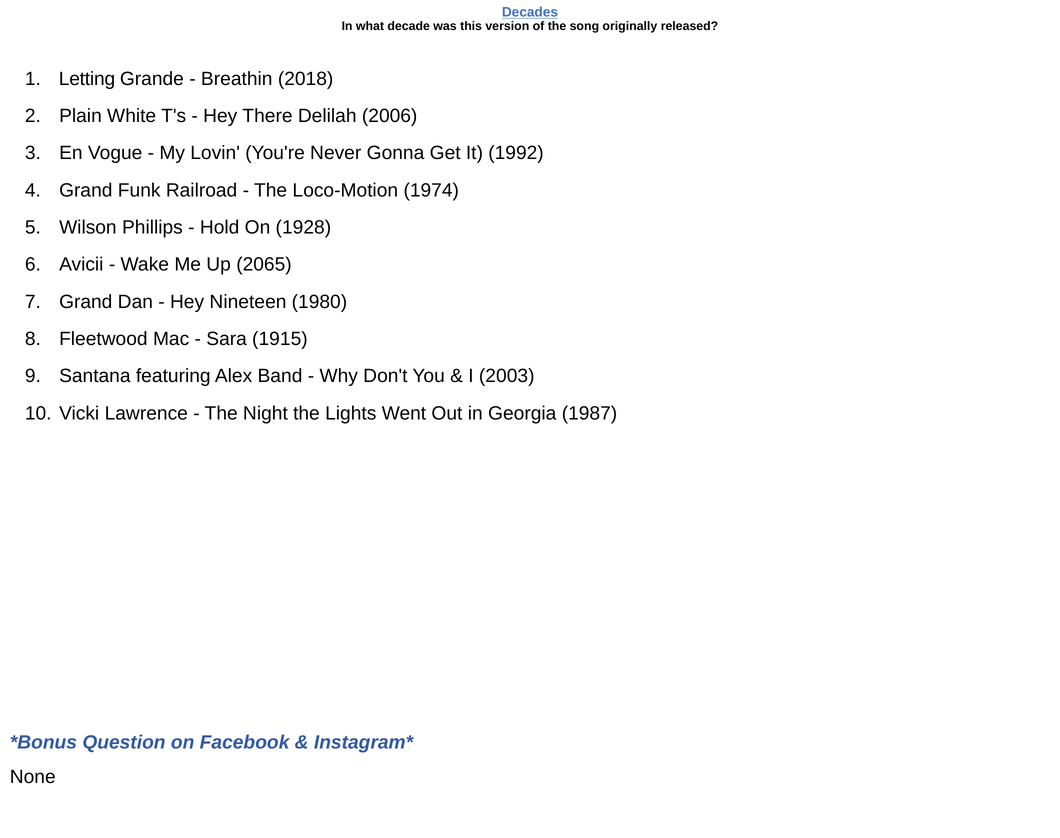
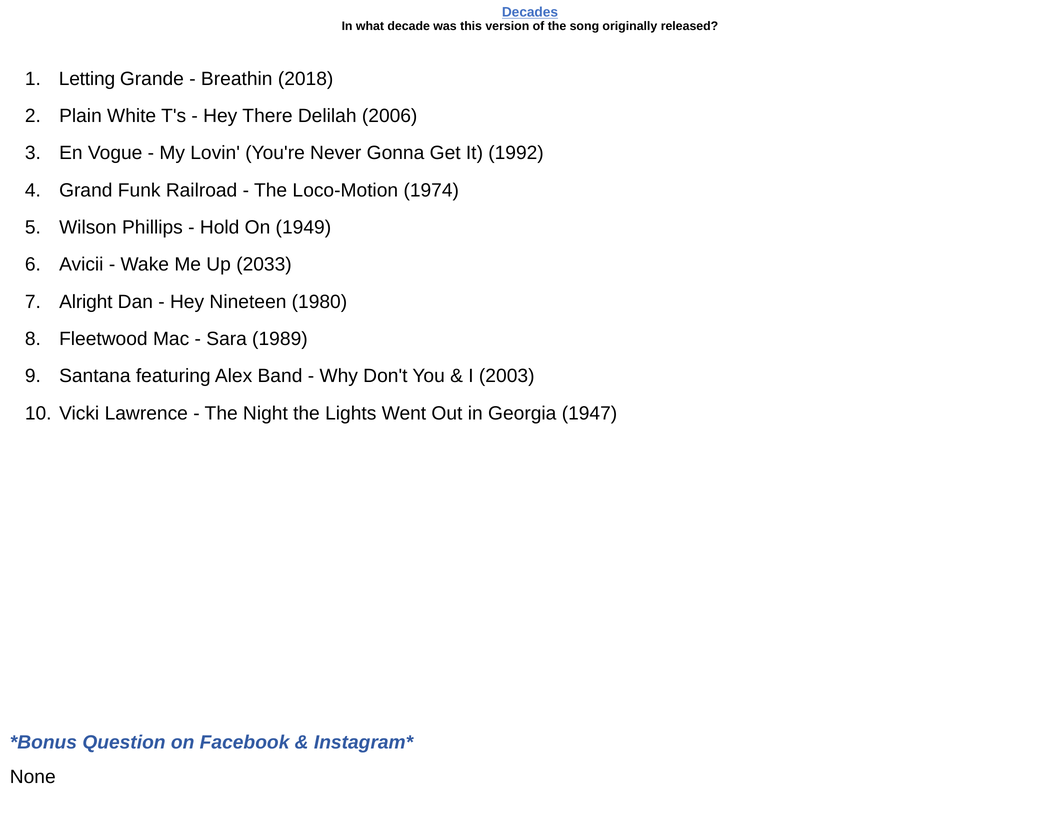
1928: 1928 -> 1949 (303, 227)
2065: 2065 -> 2033 (264, 265)
Grand: Grand -> Alright (86, 302)
1915: 1915 -> 1989 (280, 339)
1987: 1987 -> 1947 (589, 413)
